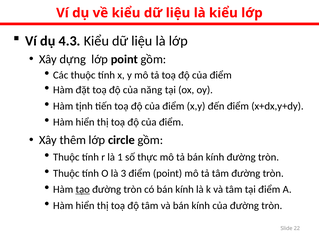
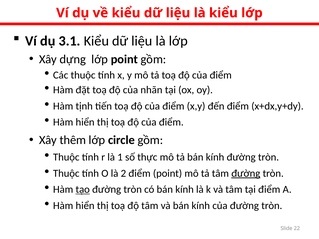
4.3: 4.3 -> 3.1 (70, 41)
năng: năng -> nhãn (151, 90)
3: 3 -> 2 (123, 173)
đường underline: none -> present (246, 173)
